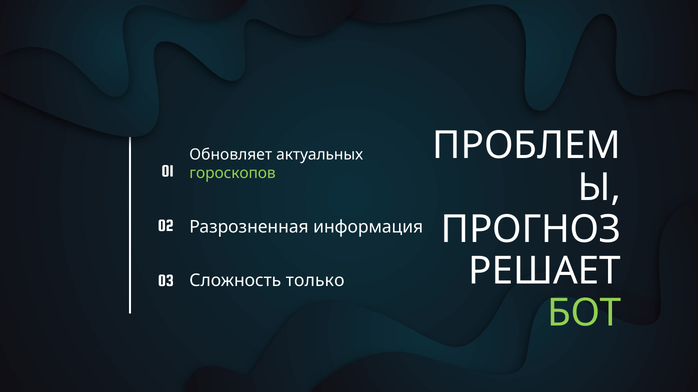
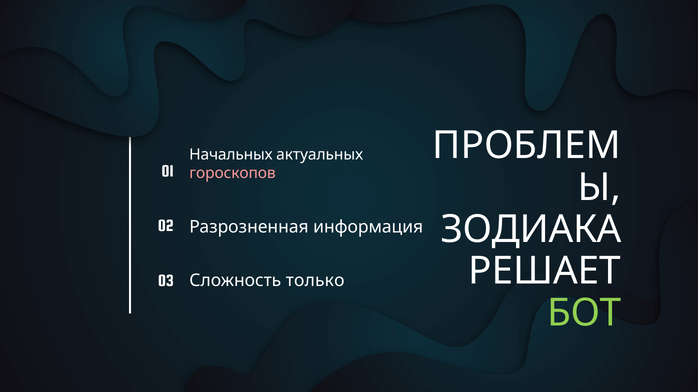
Обновляет: Обновляет -> Начальных (231, 155)
гороскопов colour: light green -> pink (233, 173)
ПРОГНОЗ: ПРОГНОЗ -> ЗОДИАКА (531, 230)
